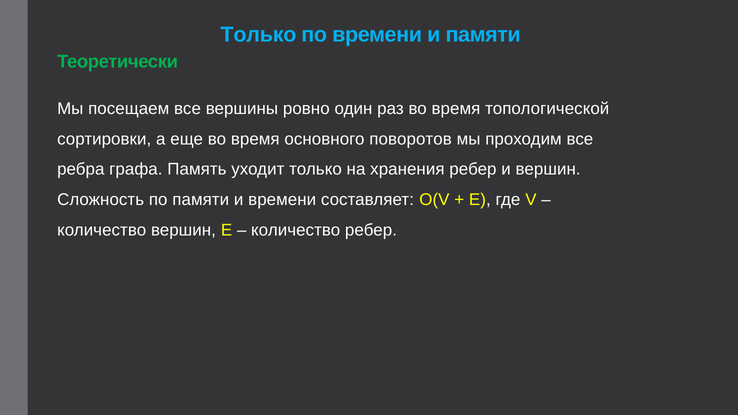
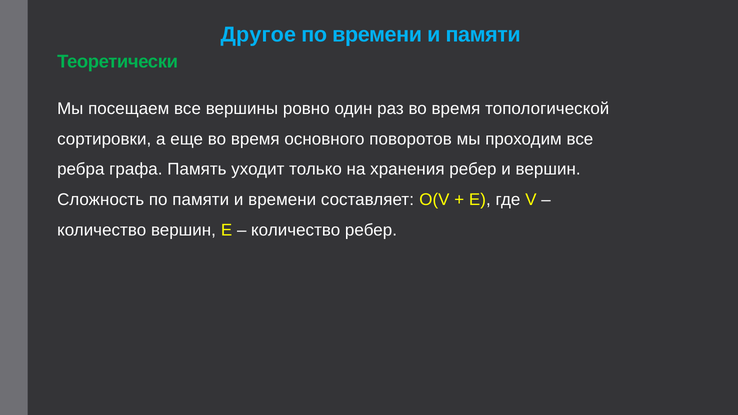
Только: Только -> Другое (258, 34)
